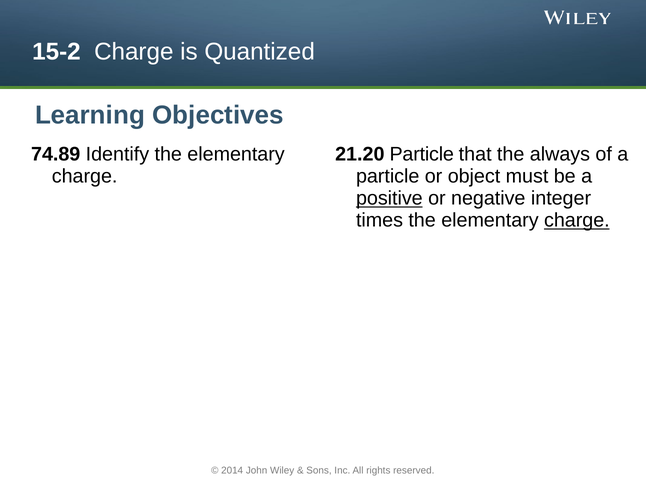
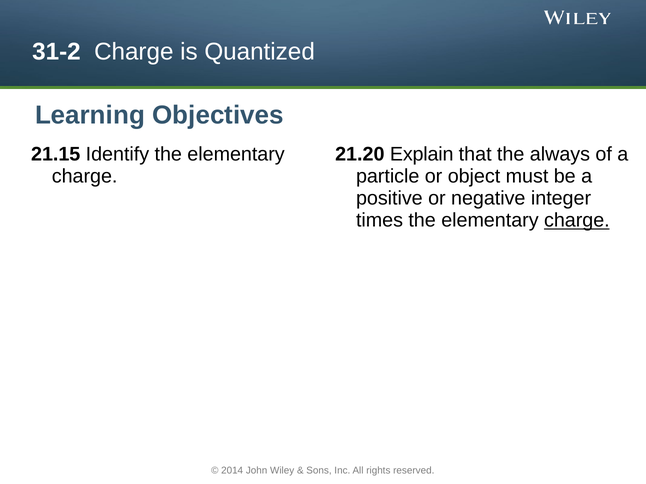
15-2: 15-2 -> 31-2 (56, 52)
74.89: 74.89 -> 21.15 (56, 155)
21.20 Particle: Particle -> Explain (422, 155)
positive underline: present -> none (389, 199)
